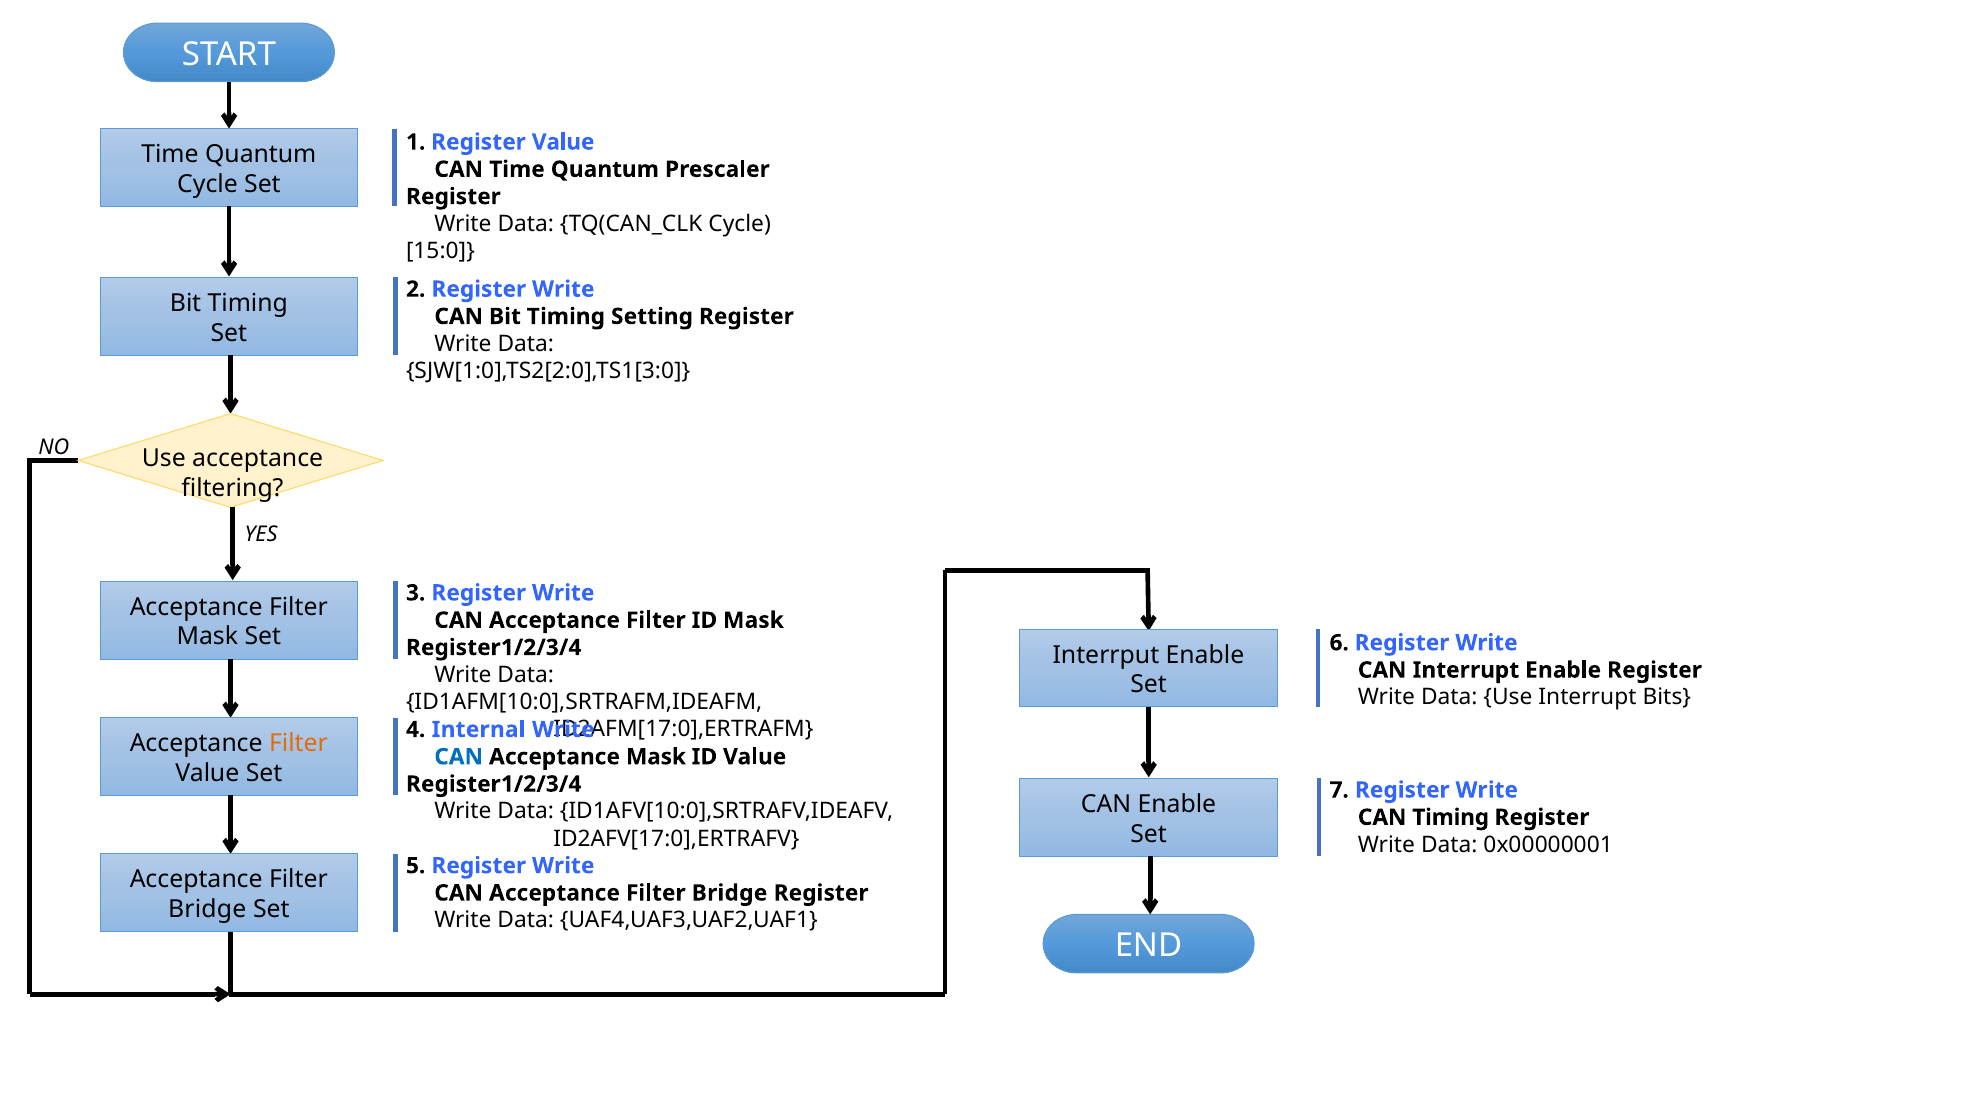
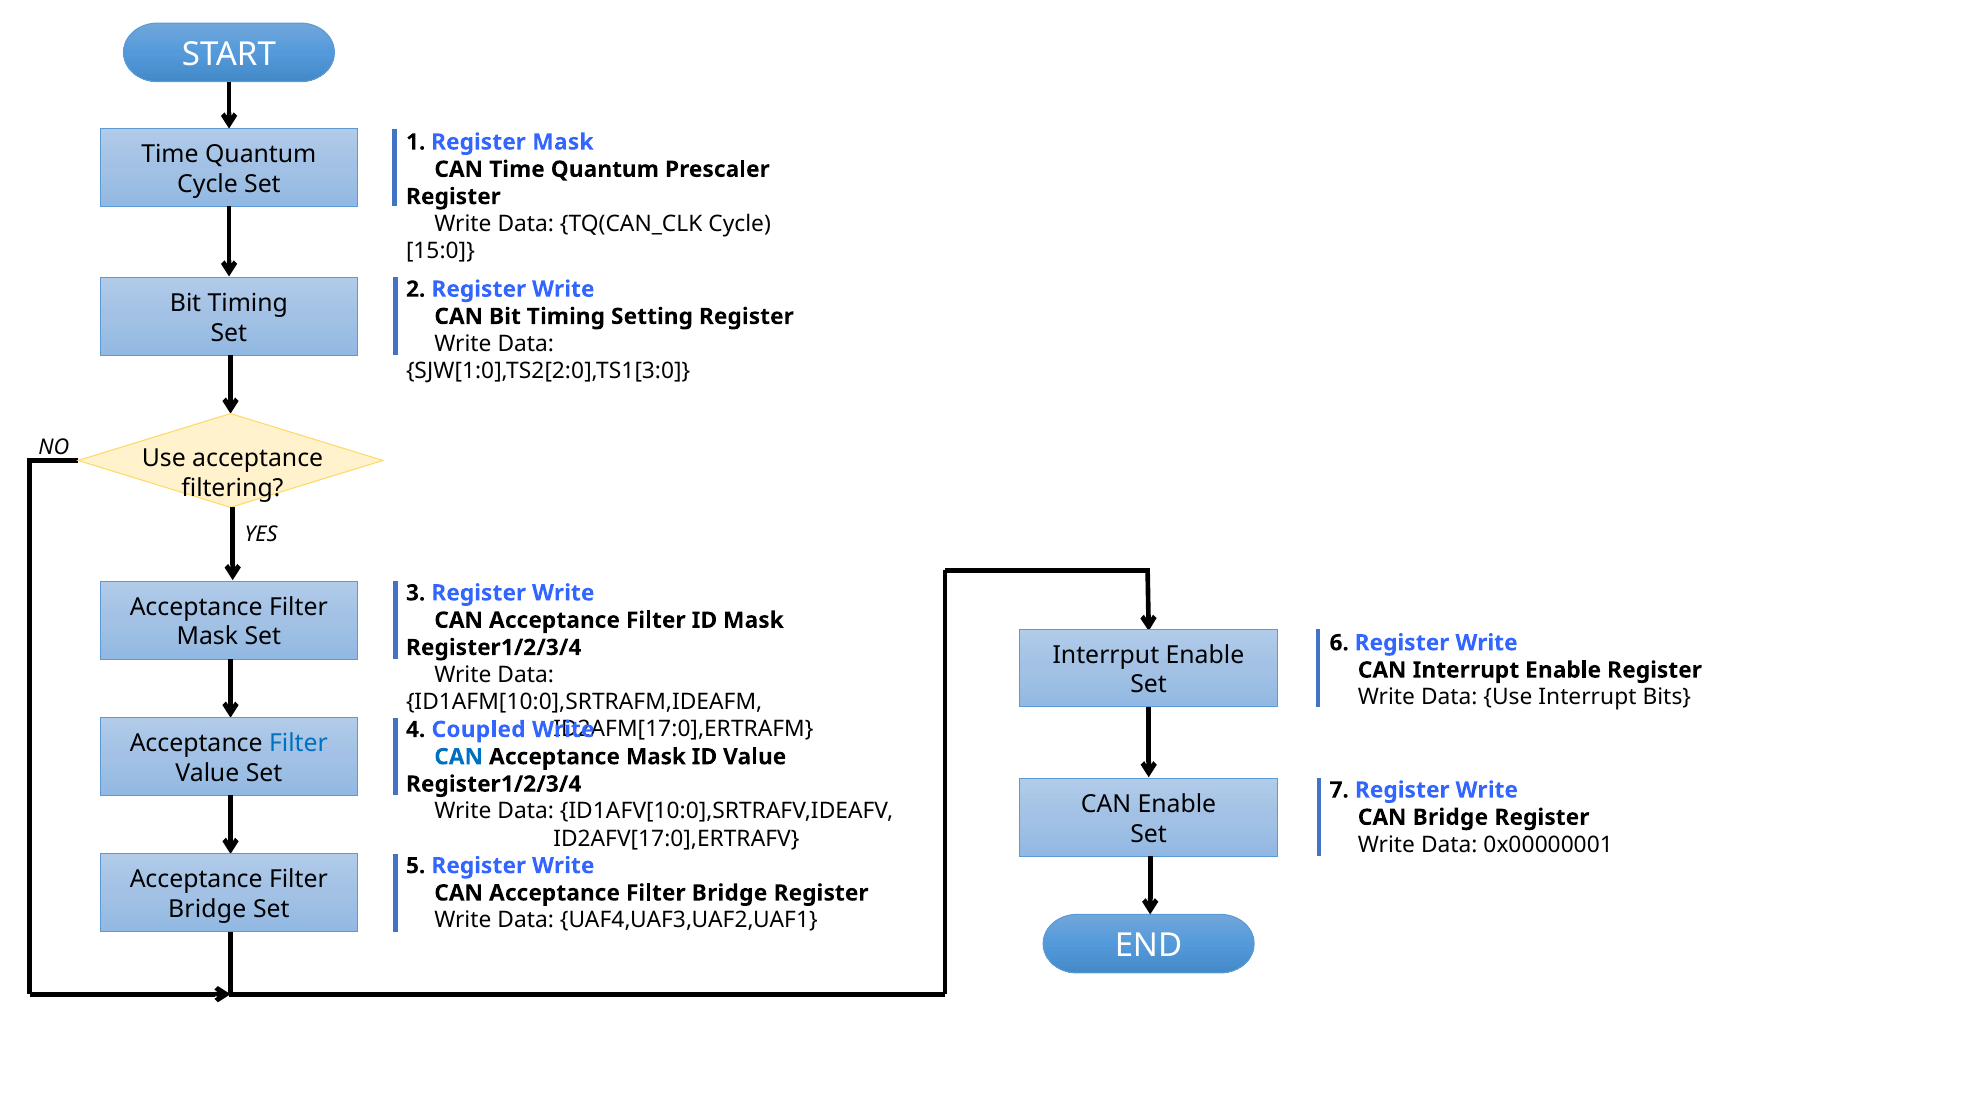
Register Value: Value -> Mask (563, 142)
Internal: Internal -> Coupled (479, 730)
Filter colour: orange -> blue (299, 744)
CAN Timing: Timing -> Bridge (1450, 818)
